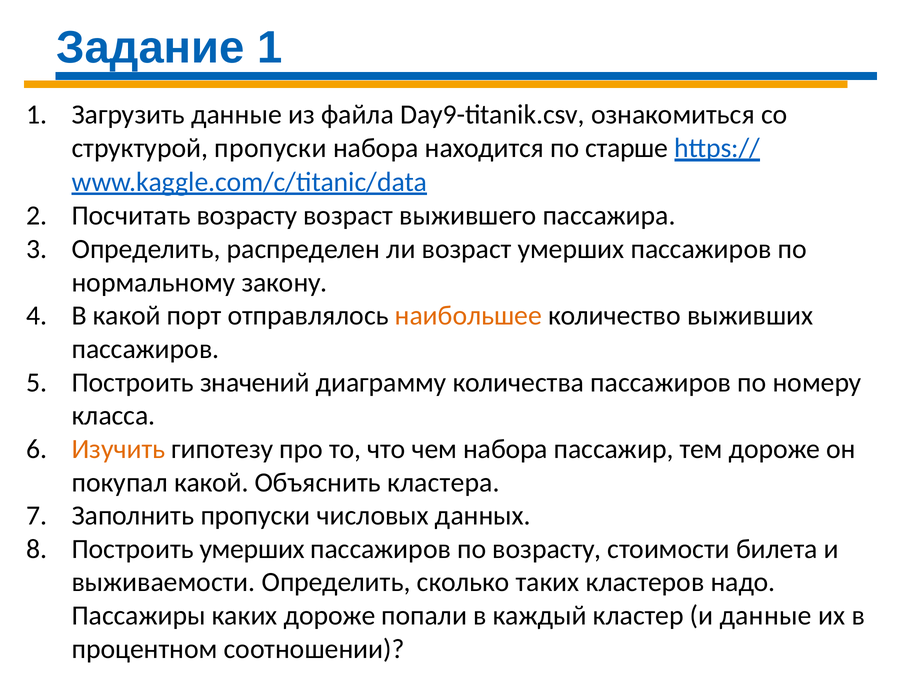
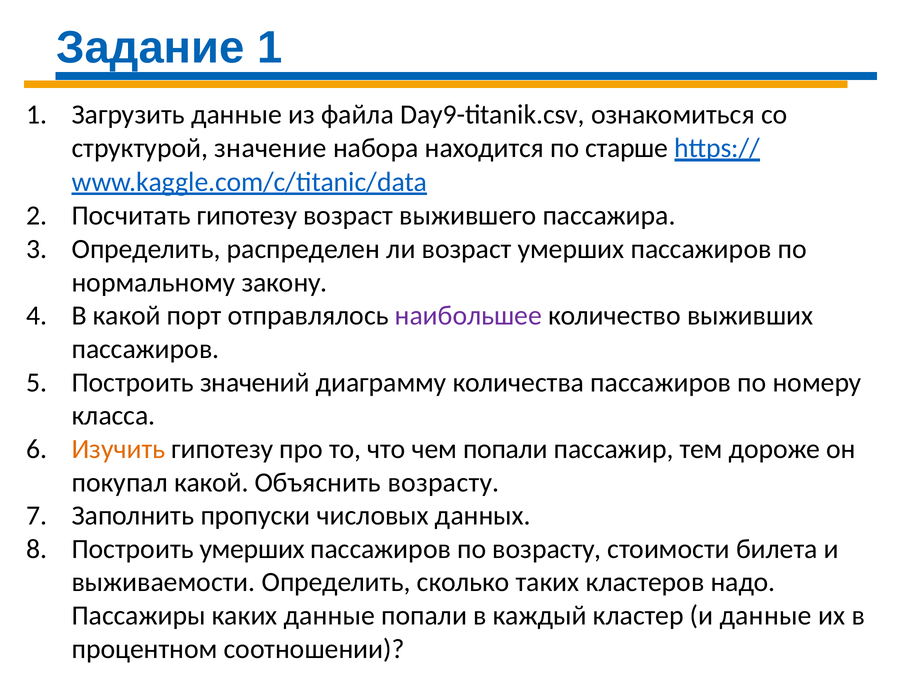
структурой пропуски: пропуски -> значение (271, 148)
Посчитать возрасту: возрасту -> гипотезу (247, 216)
наибольшее colour: orange -> purple (468, 316)
чем набора: набора -> попали (506, 449)
Объяснить кластера: кластера -> возрасту (443, 482)
каких дороже: дороже -> данные (329, 615)
